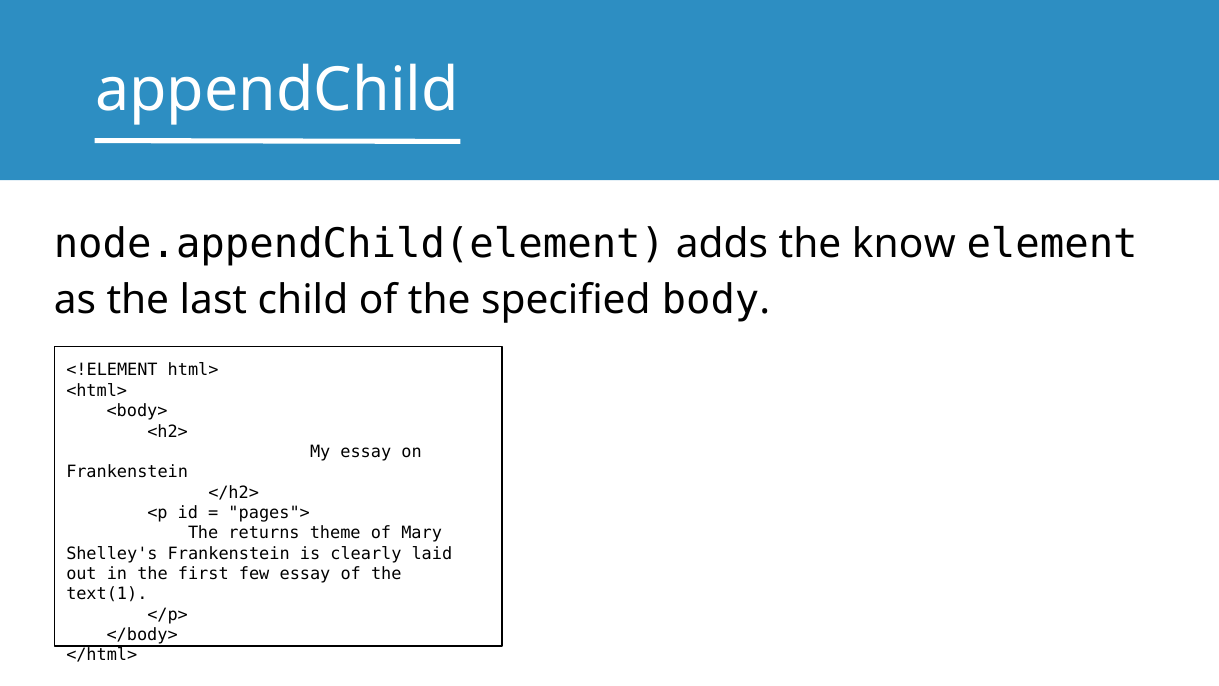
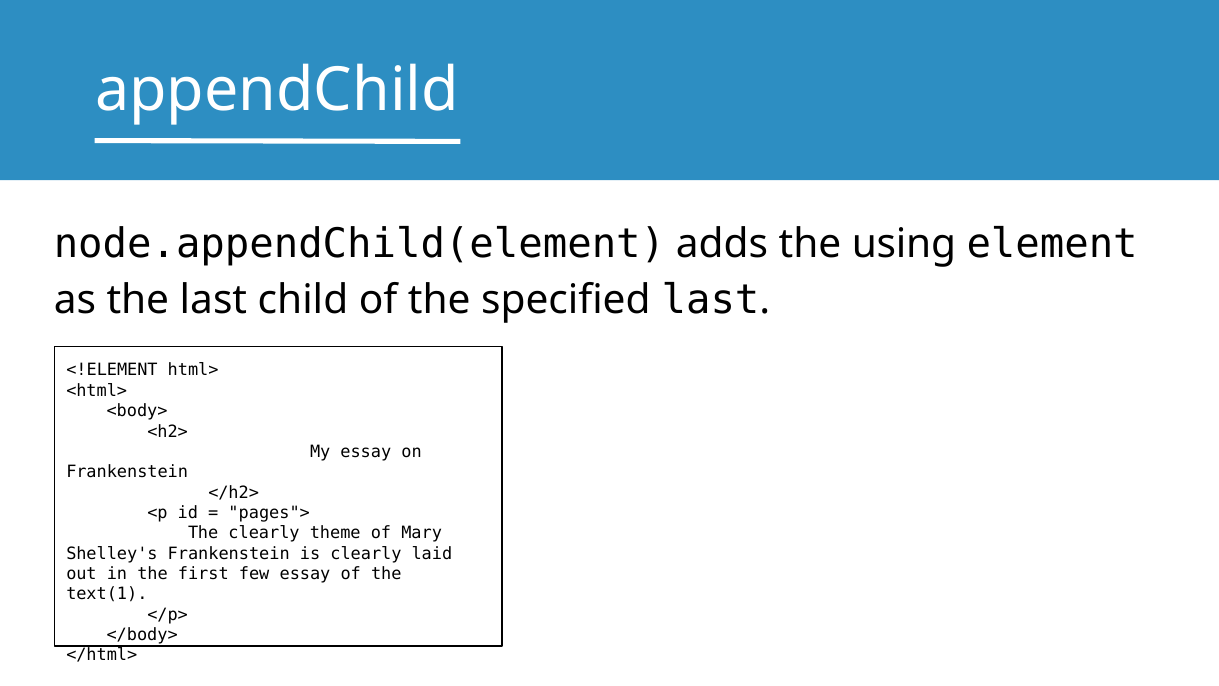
know: know -> using (904, 244)
specified body: body -> last (711, 300)
The returns: returns -> clearly (264, 533)
